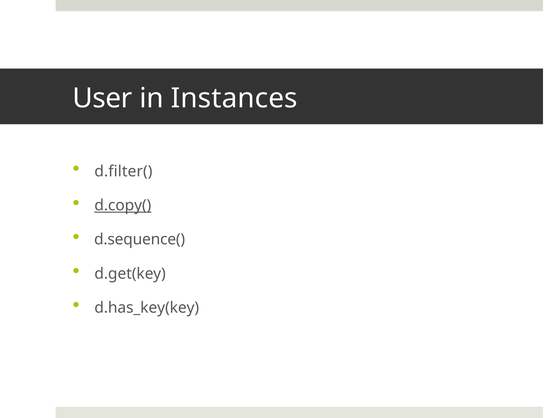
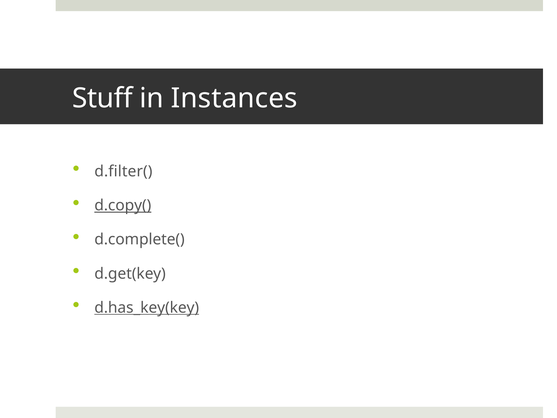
User: User -> Stuff (102, 98)
d.sequence(: d.sequence( -> d.complete( (140, 239)
d.has_key(key underline: none -> present (147, 307)
